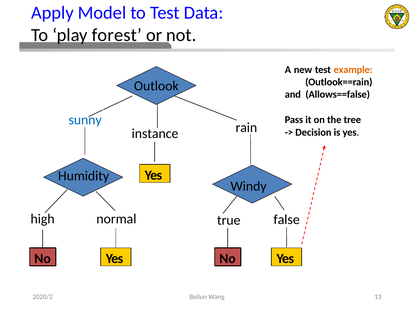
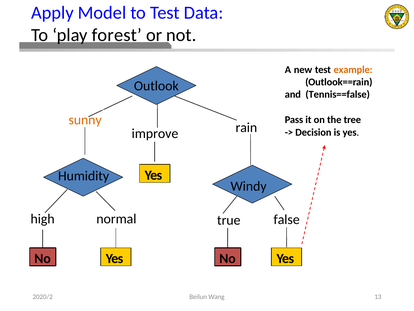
Allows==false: Allows==false -> Tennis==false (338, 94)
sunny colour: blue -> orange (85, 120)
instance: instance -> improve (155, 133)
